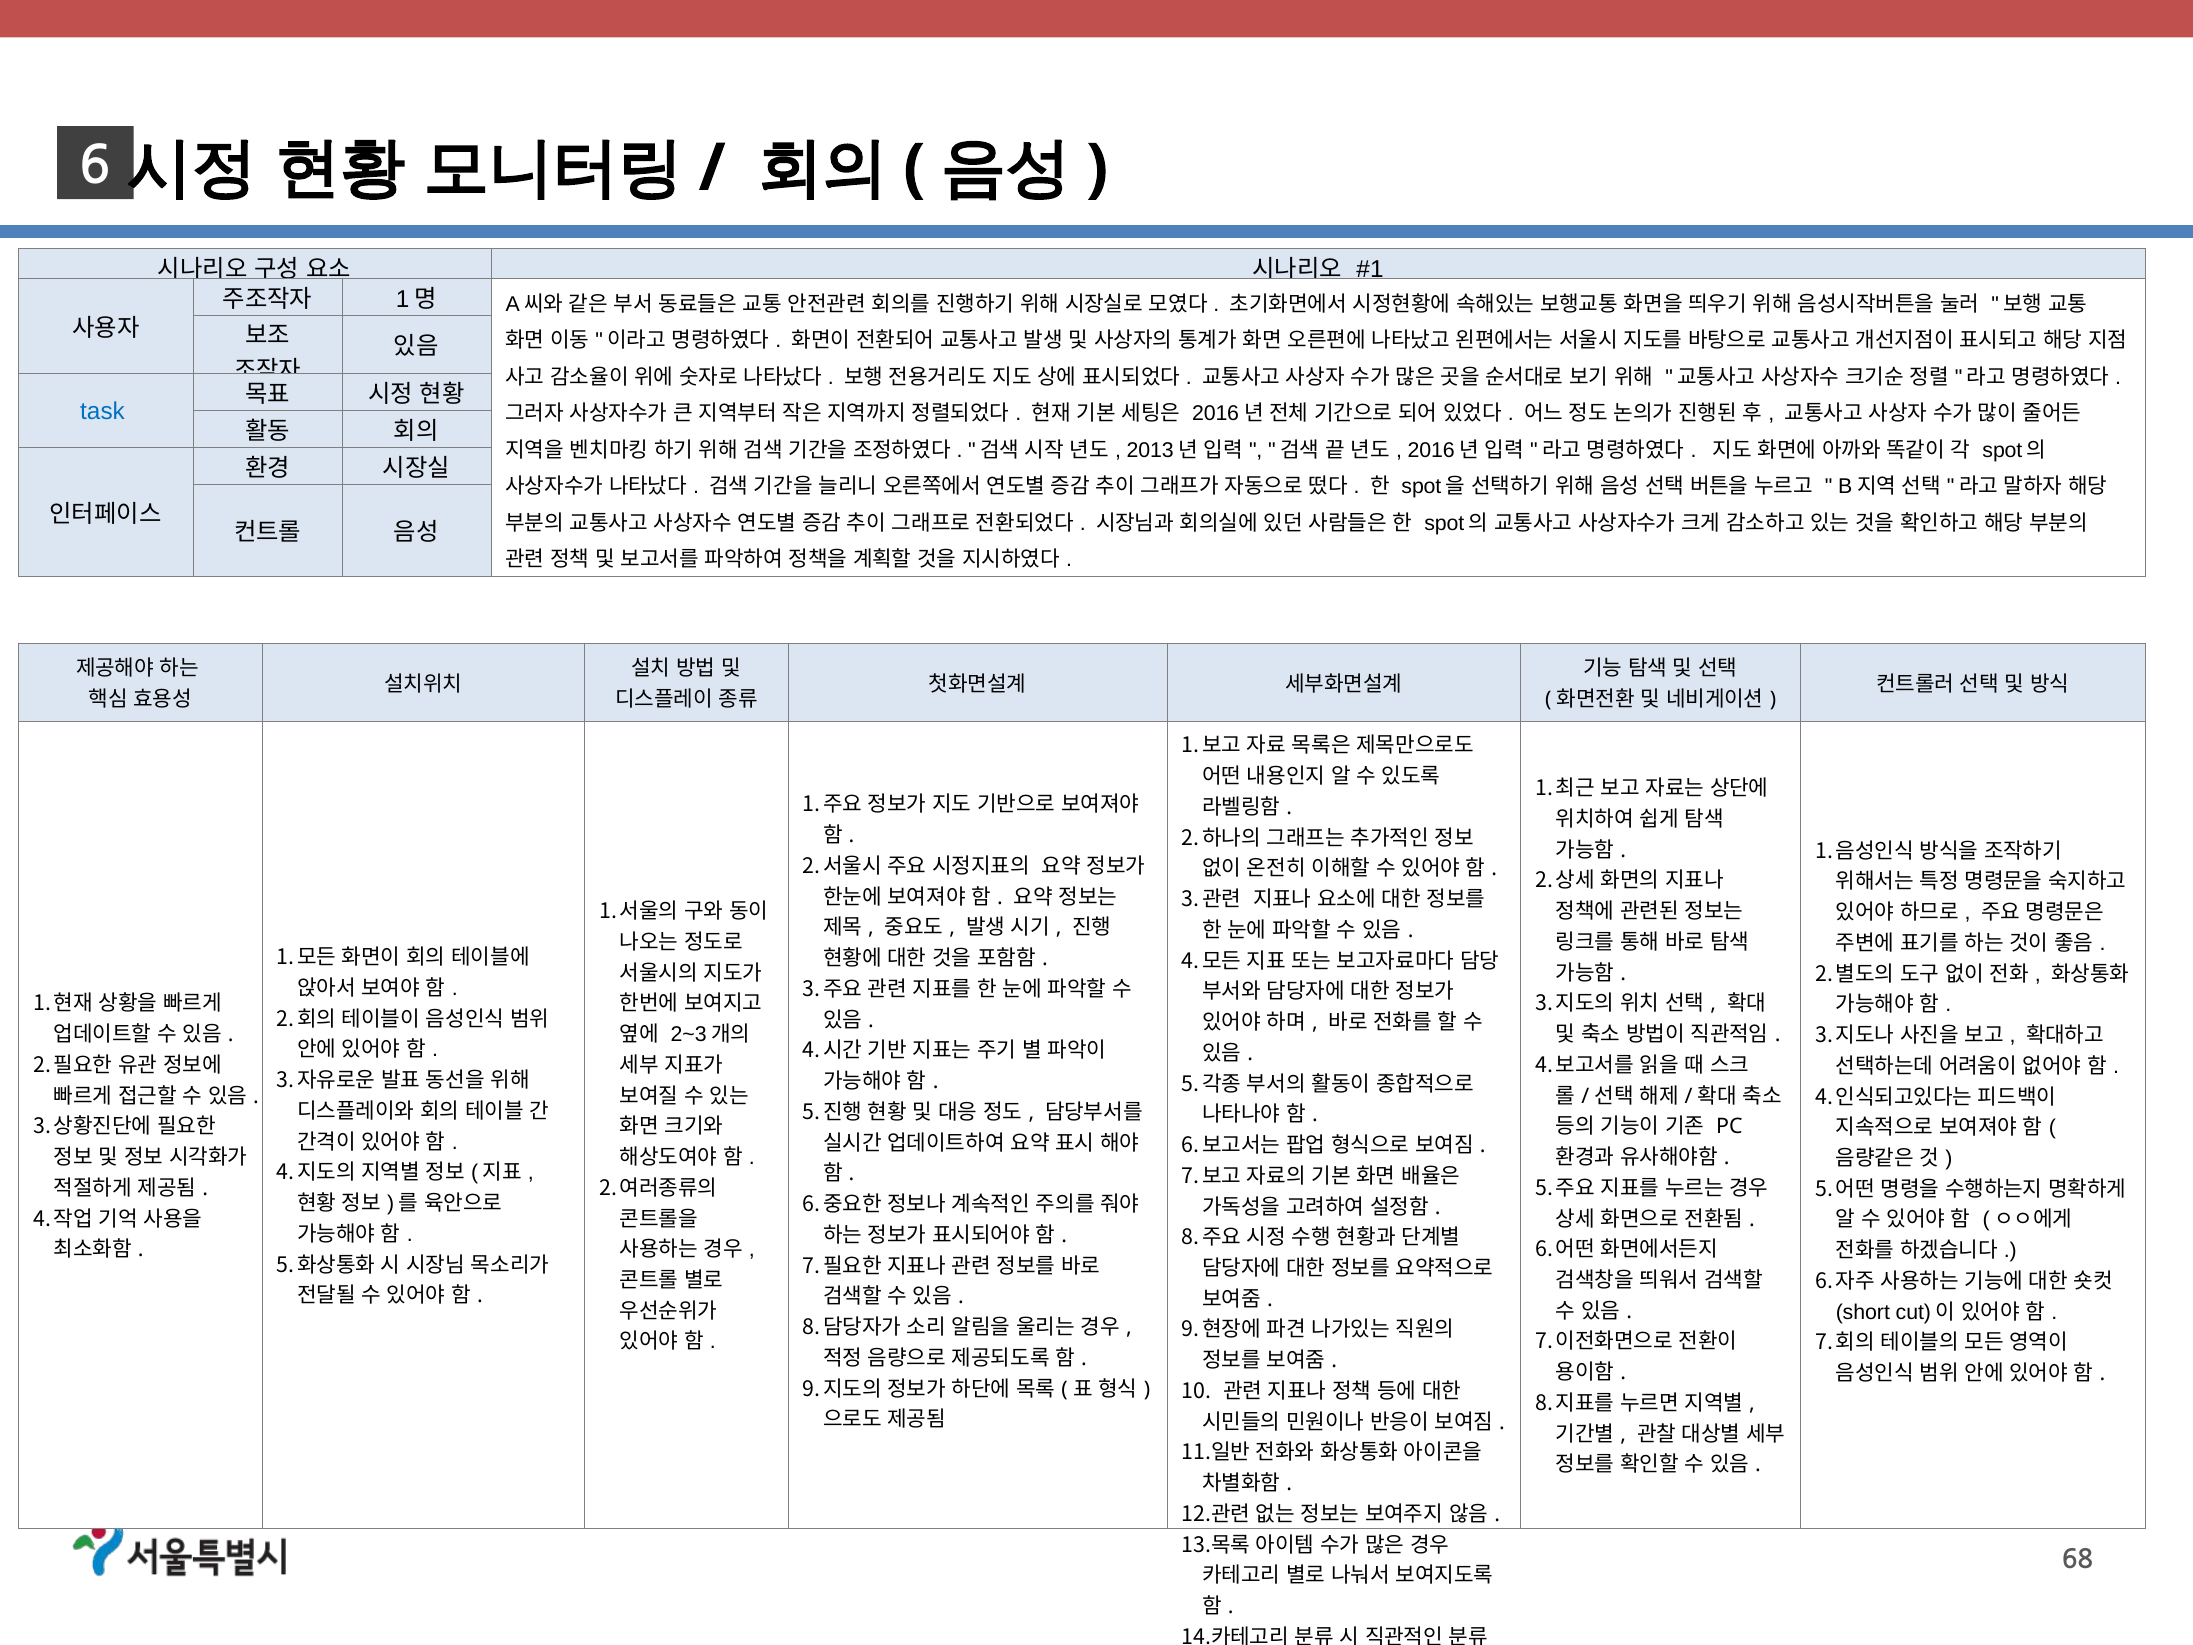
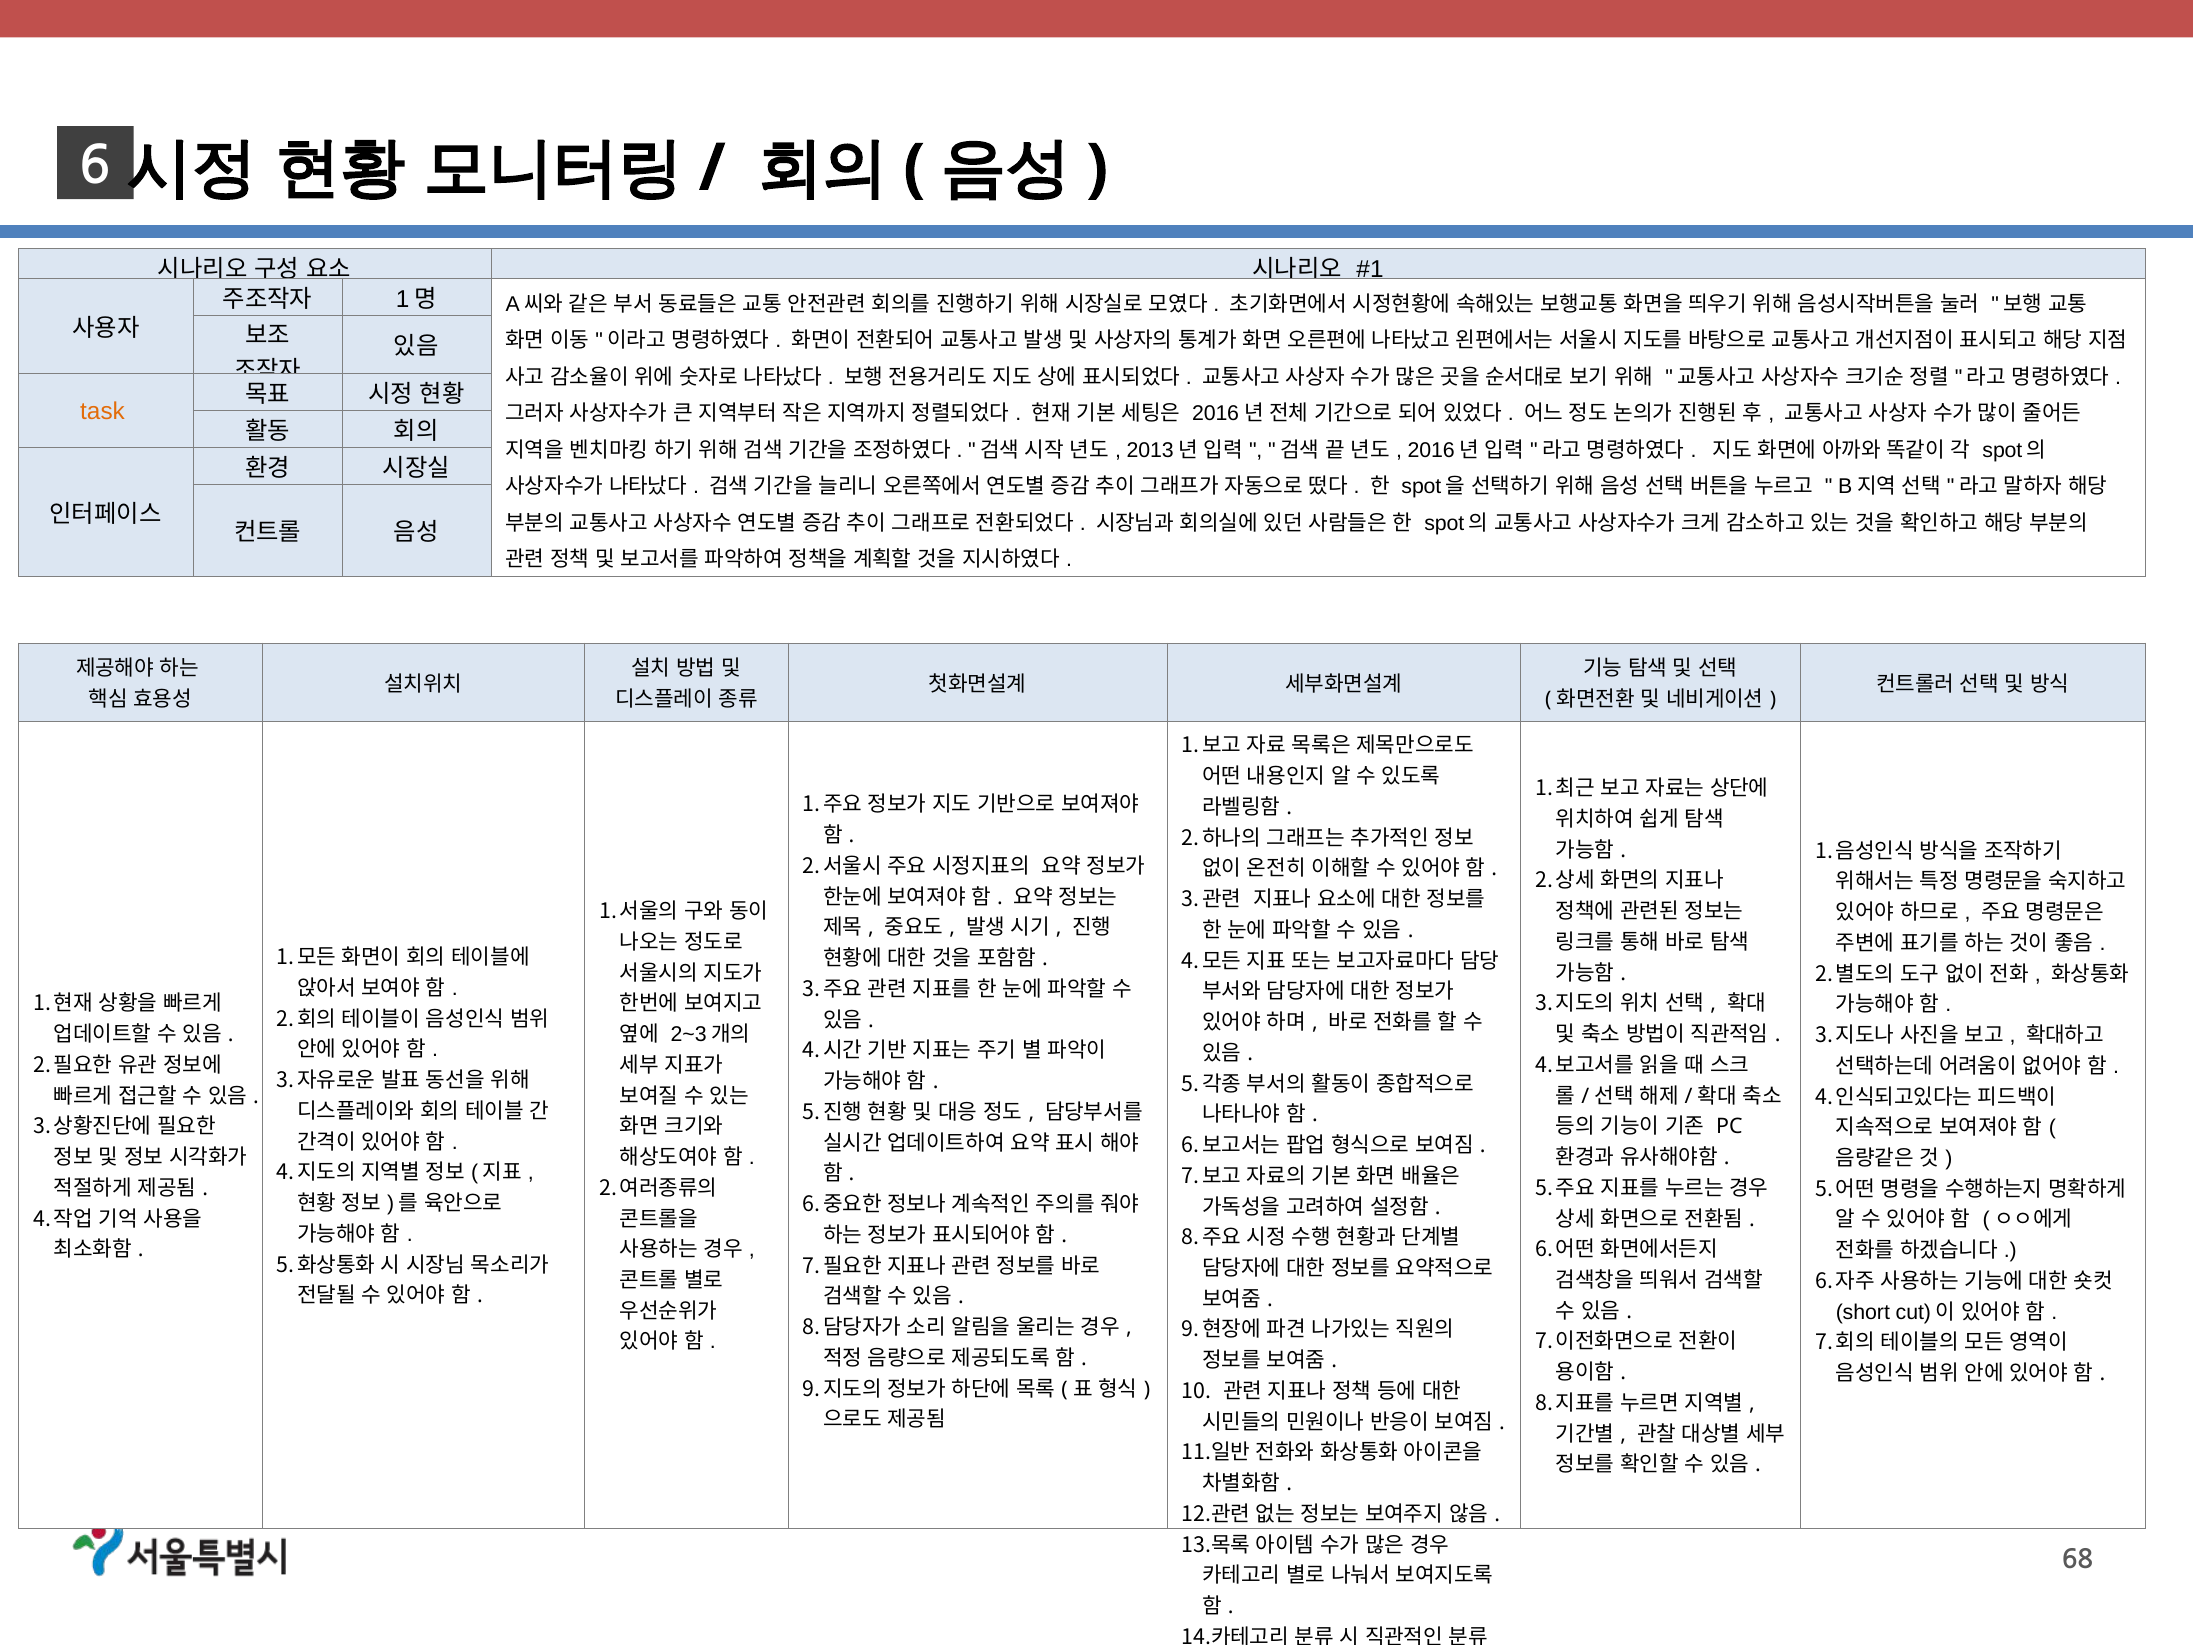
task colour: blue -> orange (103, 411)
